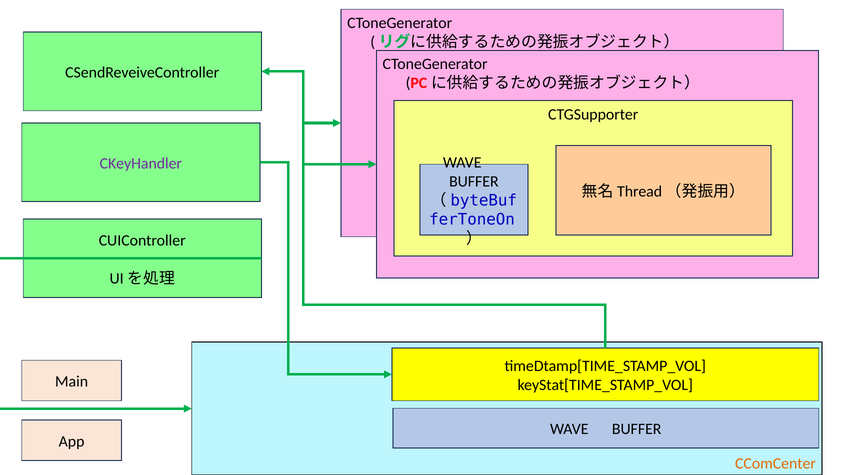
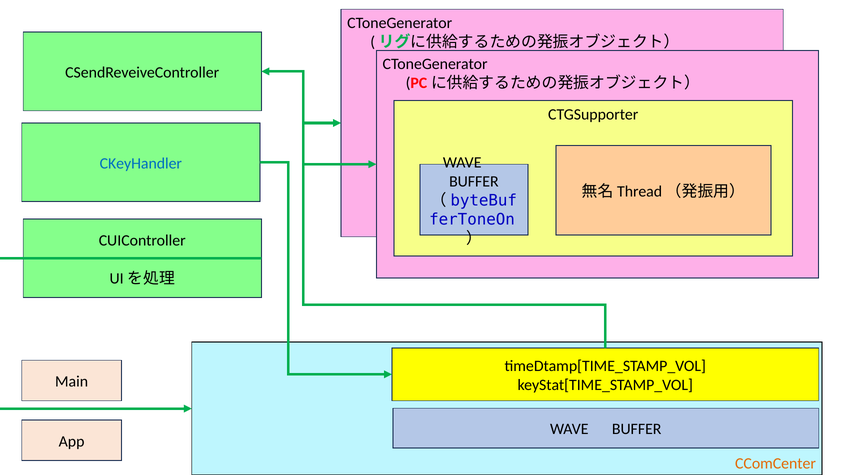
CKeyHandler colour: purple -> blue (141, 163)
